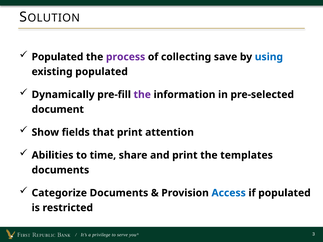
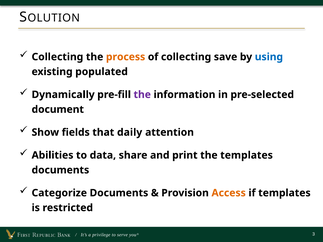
Populated: Populated -> Collecting (57, 57)
process colour: purple -> orange (126, 57)
that print: print -> daily (130, 132)
time: time -> data (103, 155)
Access colour: blue -> orange (229, 193)
if populated: populated -> templates (284, 193)
